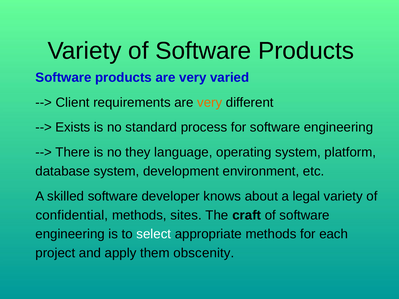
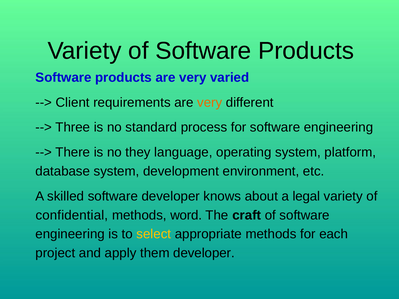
Exists: Exists -> Three (73, 127)
sites: sites -> word (186, 215)
select colour: white -> yellow (154, 234)
them obscenity: obscenity -> developer (204, 253)
